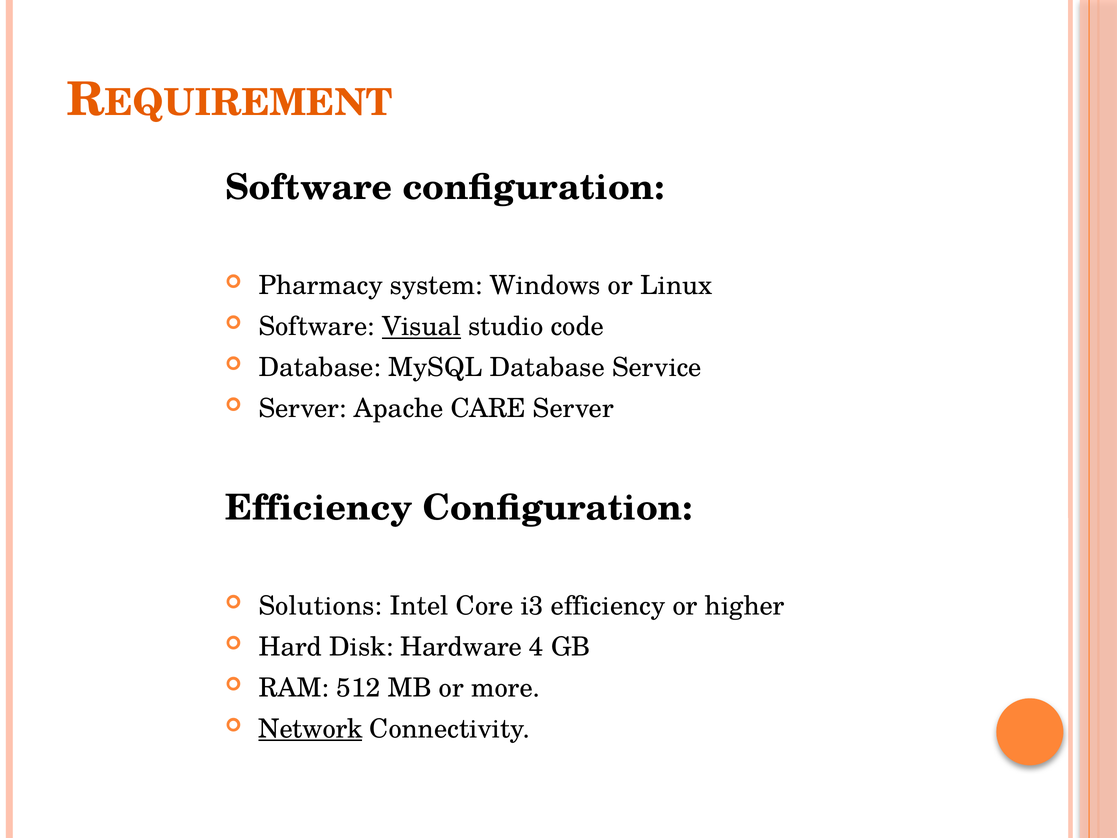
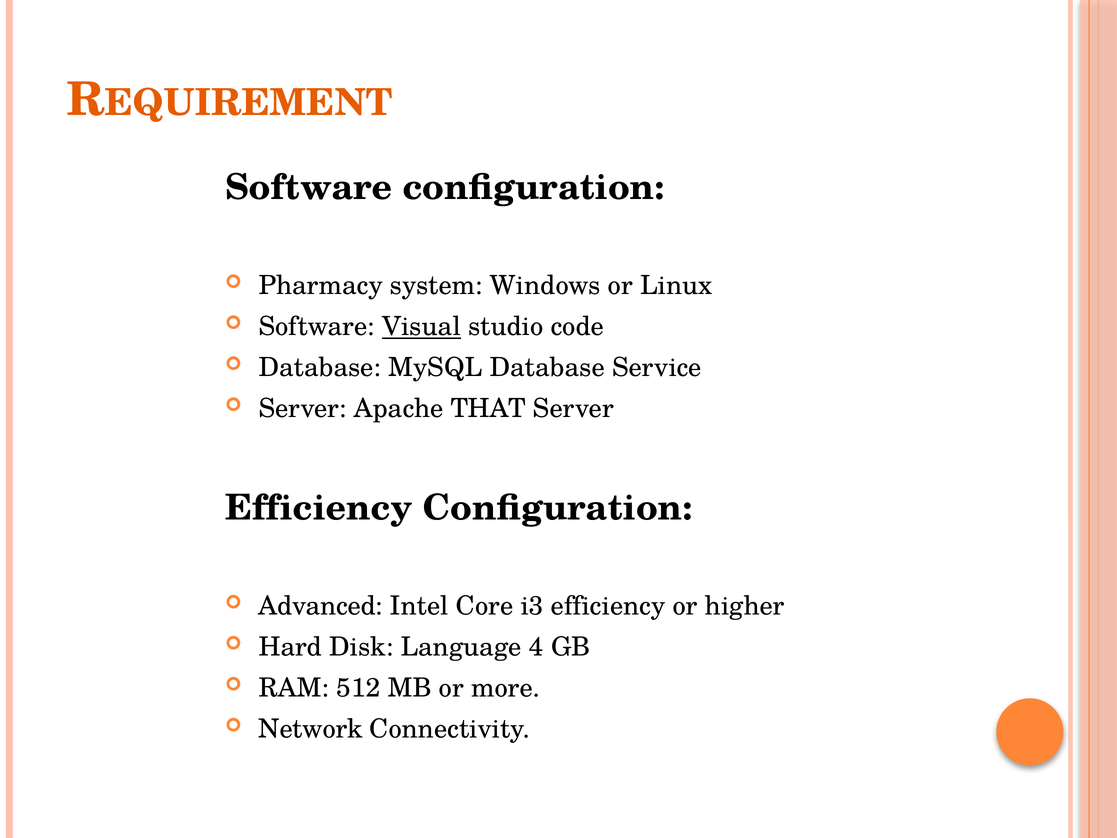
CARE: CARE -> THAT (488, 409)
Solutions: Solutions -> Advanced (321, 606)
Hardware: Hardware -> Language (461, 647)
Network underline: present -> none (310, 729)
